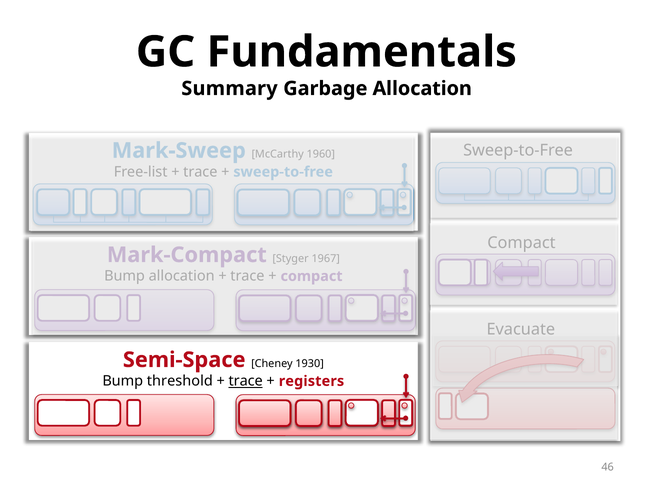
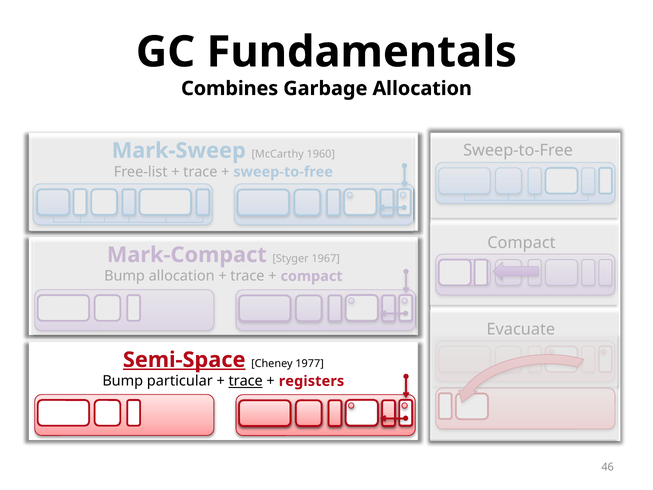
Summary: Summary -> Combines (230, 88)
Semi-Space underline: none -> present (184, 360)
1930: 1930 -> 1977 (310, 363)
threshold: threshold -> particular (180, 381)
